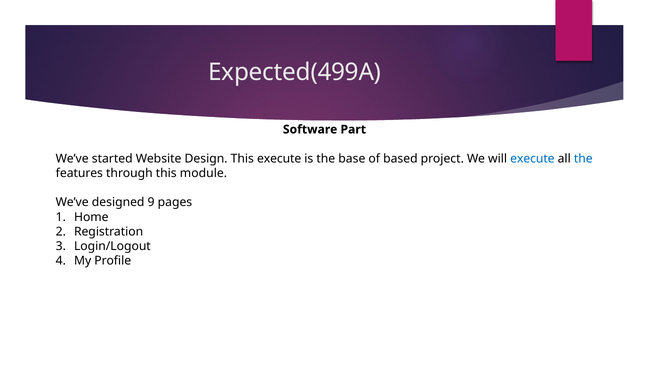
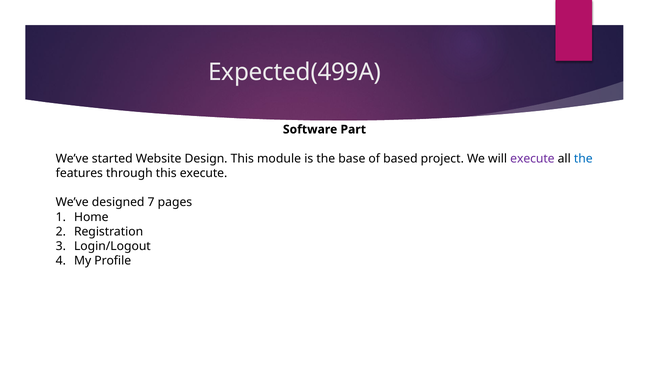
This execute: execute -> module (279, 159)
execute colour: blue -> purple (532, 159)
this module: module -> execute (204, 173)
9: 9 -> 7 (151, 202)
